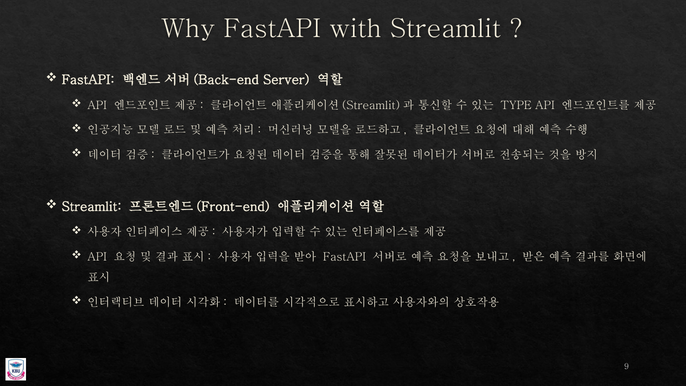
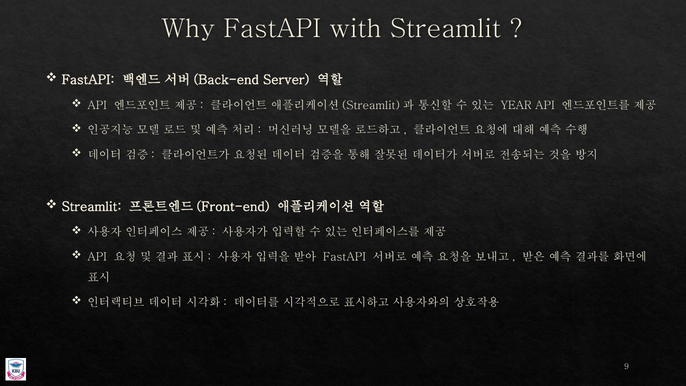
TYPE: TYPE -> YEAR (516, 105)
